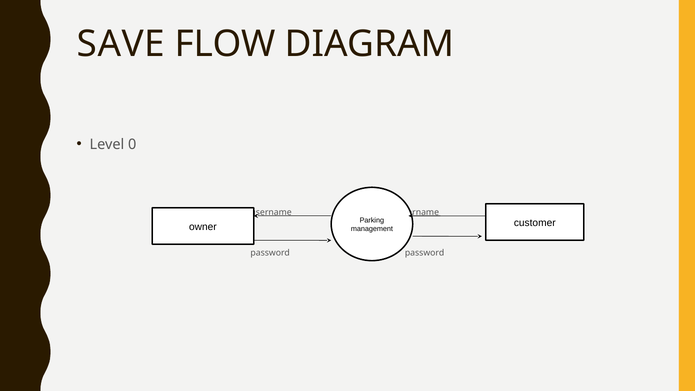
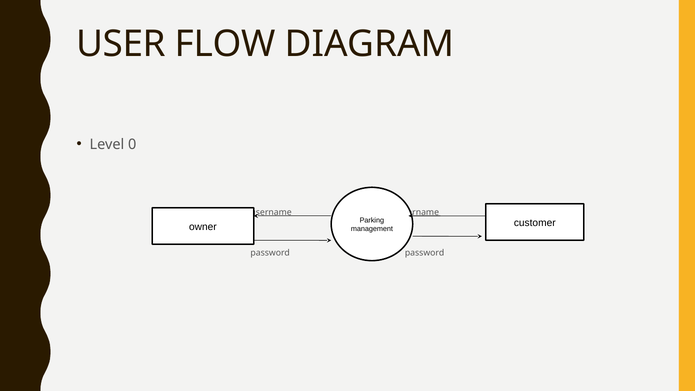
SAVE: SAVE -> USER (121, 44)
